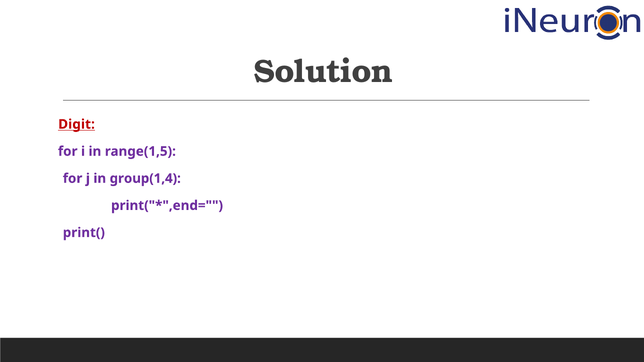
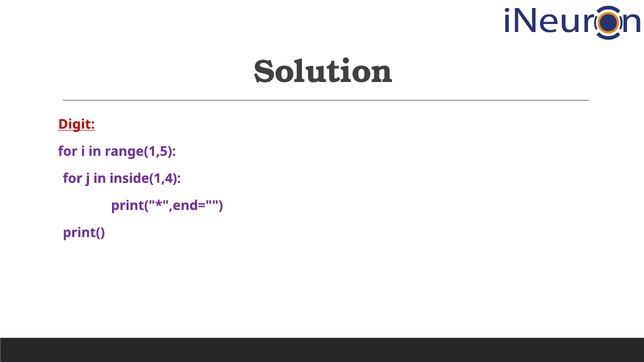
group(1,4: group(1,4 -> inside(1,4 (145, 179)
